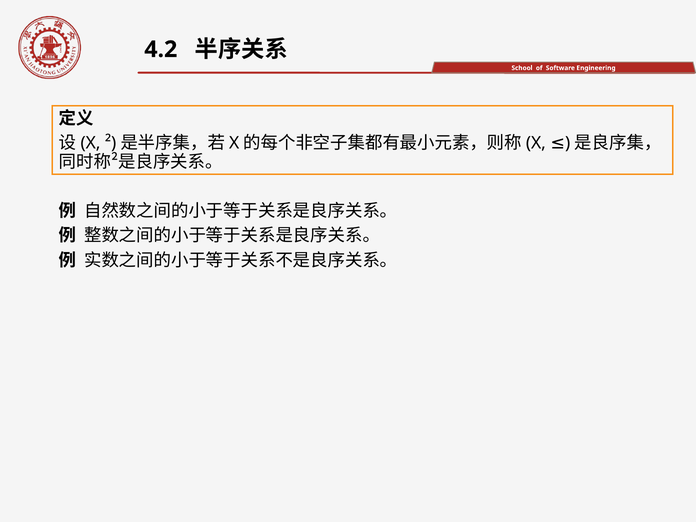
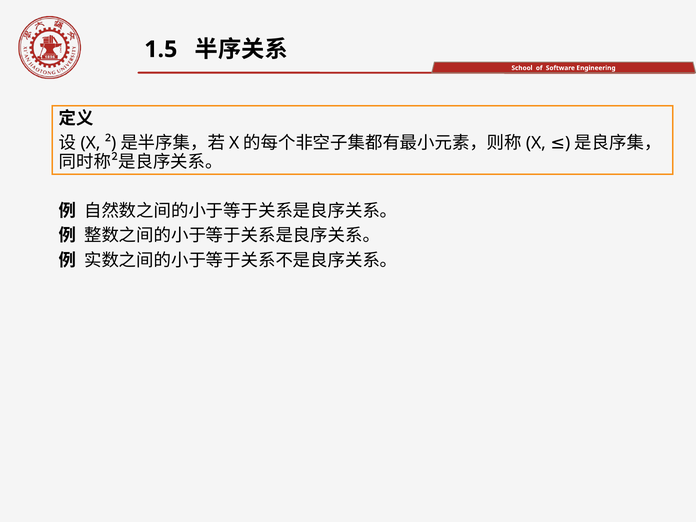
4.2: 4.2 -> 1.5 (161, 49)
